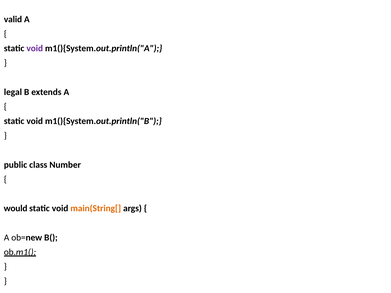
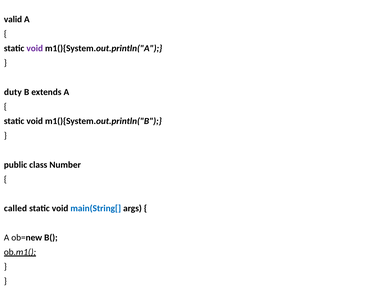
legal: legal -> duty (13, 92)
would: would -> called (15, 209)
main(String[ colour: orange -> blue (96, 209)
